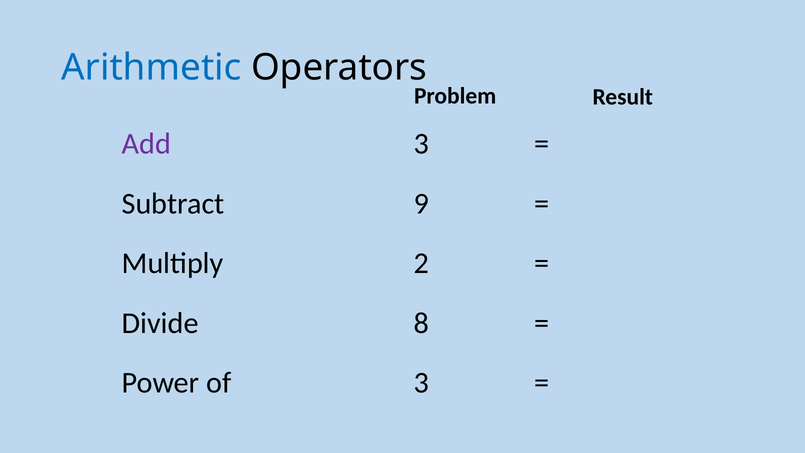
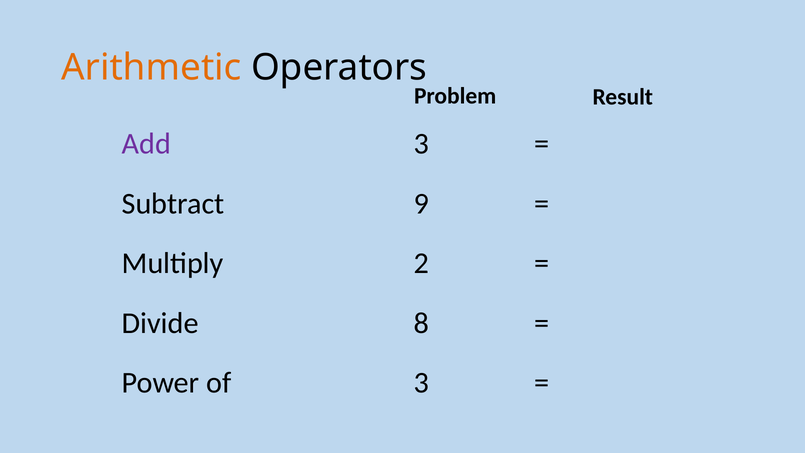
Arithmetic colour: blue -> orange (151, 68)
